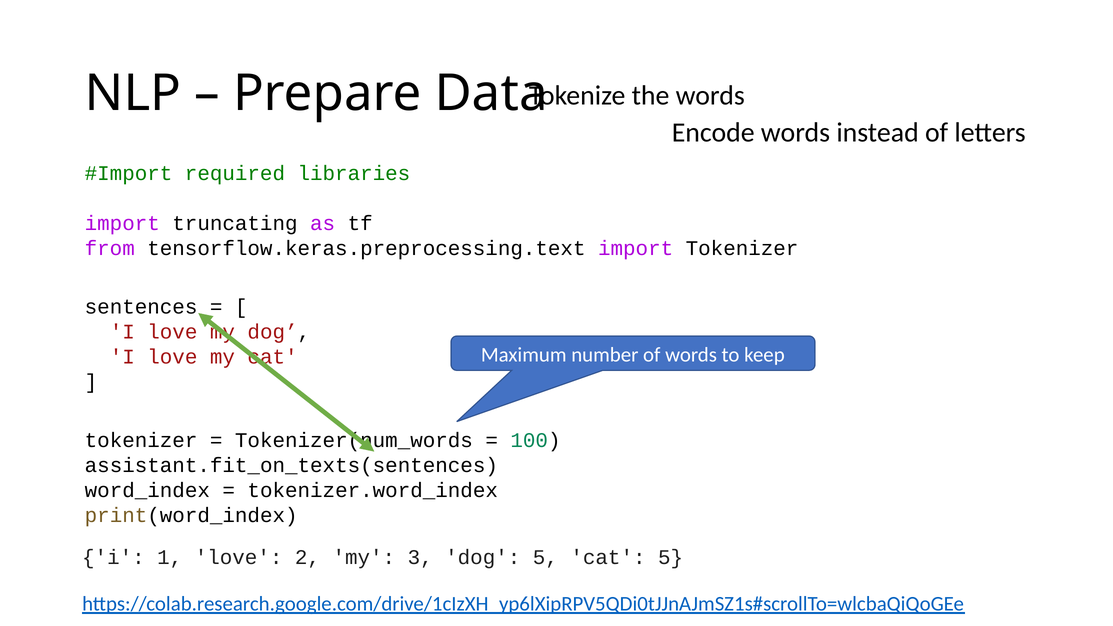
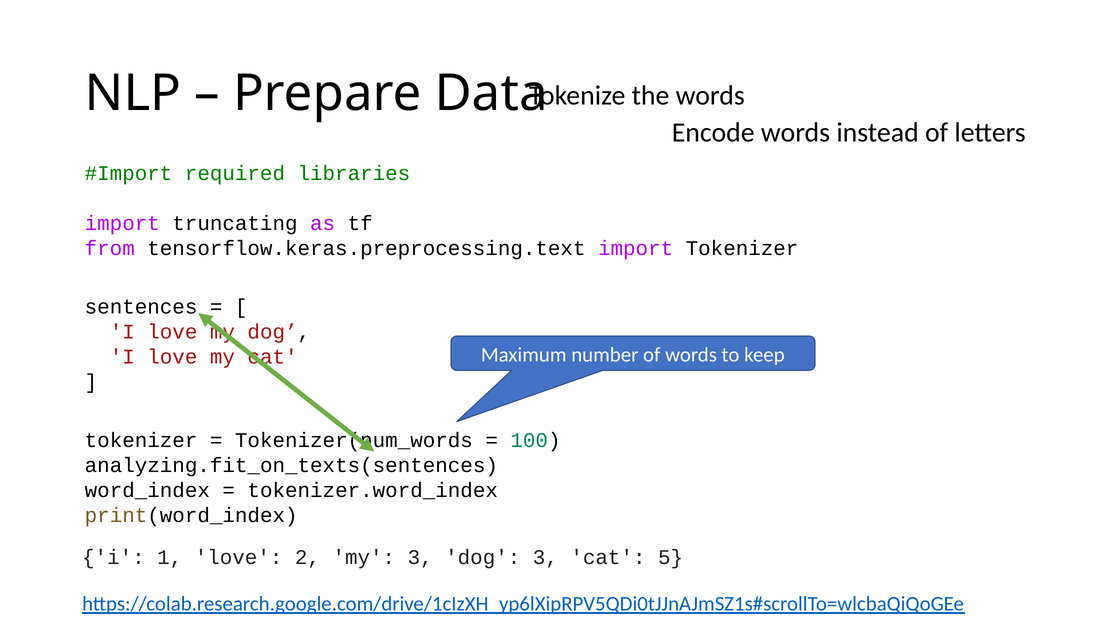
assistant.fit_on_texts(sentences: assistant.fit_on_texts(sentences -> analyzing.fit_on_texts(sentences (291, 466)
dog 5: 5 -> 3 (545, 557)
